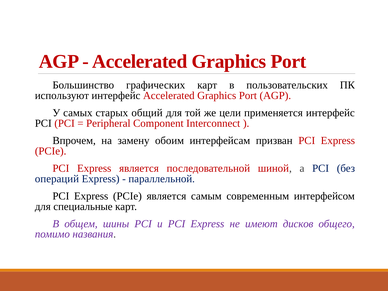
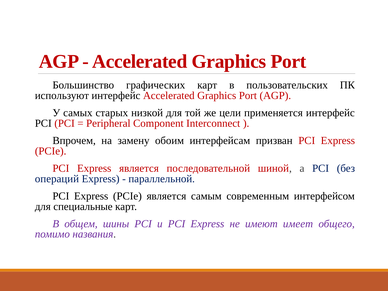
общий: общий -> низкой (147, 113)
дисков: дисков -> имеет (298, 224)
